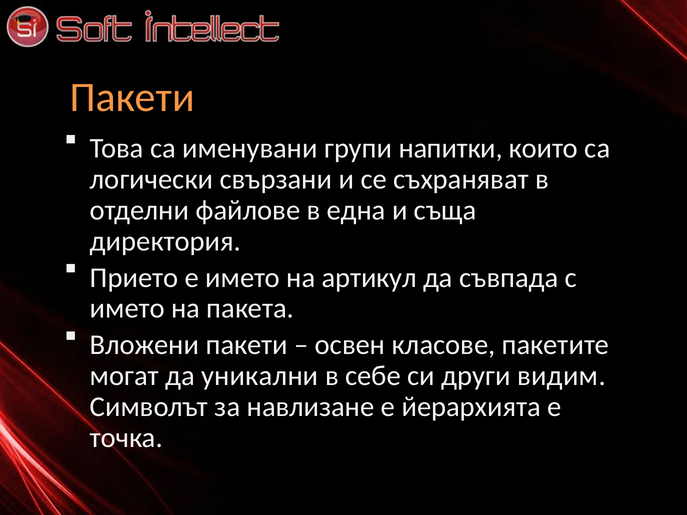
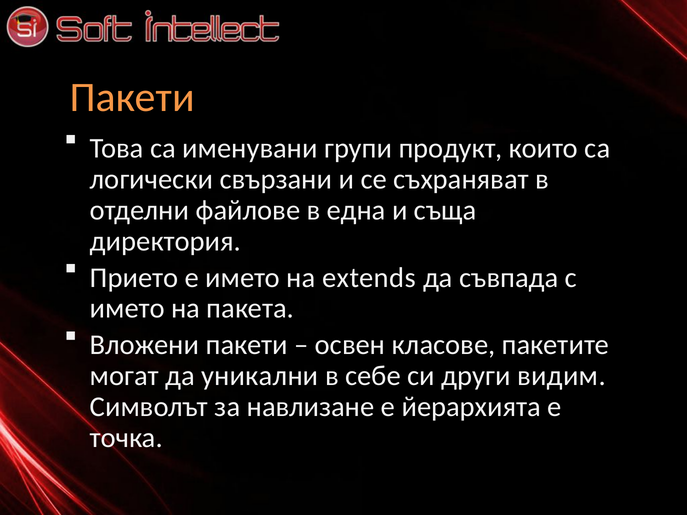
напитки: напитки -> продукт (451, 149)
артикул: артикул -> extends (369, 278)
